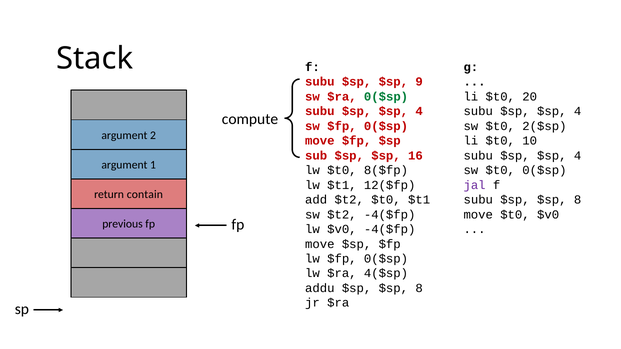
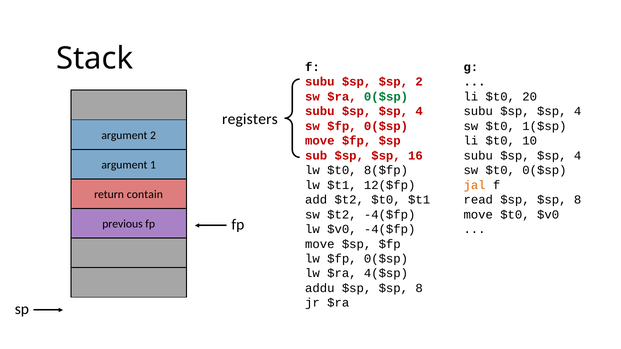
$sp 9: 9 -> 2 (419, 82)
compute: compute -> registers (250, 119)
2($sp: 2($sp -> 1($sp (544, 126)
jal colour: purple -> orange (475, 185)
subu: subu -> read (478, 200)
